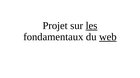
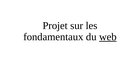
les underline: present -> none (92, 26)
